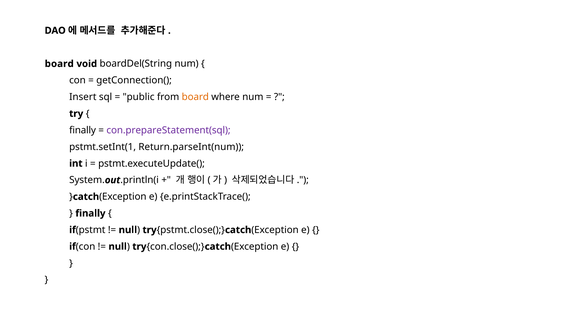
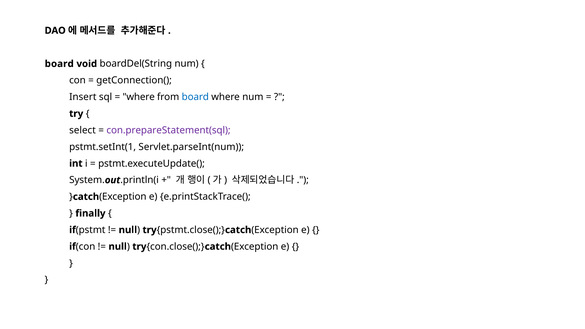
public: public -> where (139, 97)
board colour: orange -> blue (195, 97)
finally: finally -> select (82, 130)
Return.parseInt(num: Return.parseInt(num -> Servlet.parseInt(num (191, 147)
